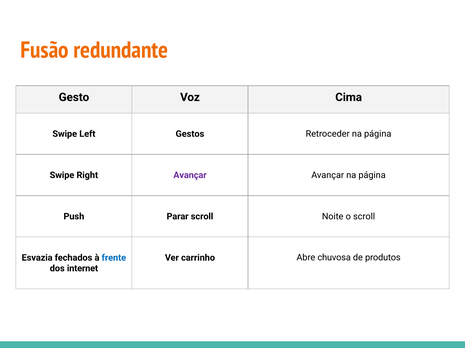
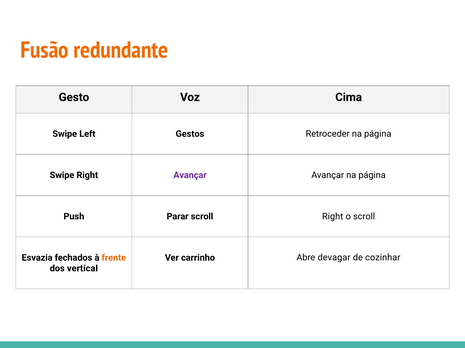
scroll Noite: Noite -> Right (333, 217)
frente colour: blue -> orange (114, 258)
chuvosa: chuvosa -> devagar (334, 258)
produtos: produtos -> cozinhar (383, 258)
internet: internet -> vertical (82, 269)
